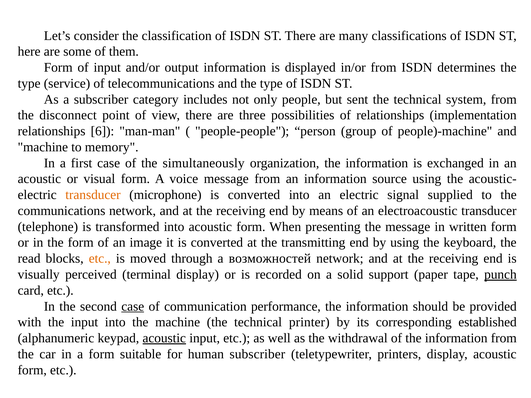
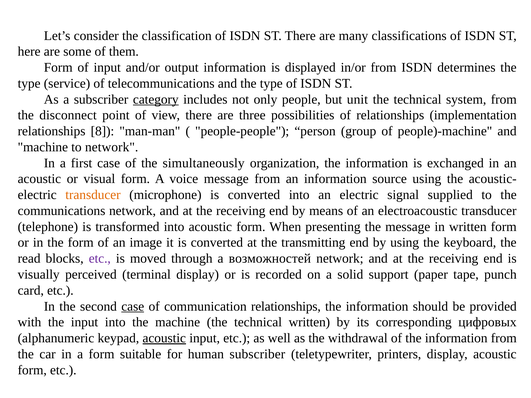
category underline: none -> present (156, 99)
sent: sent -> unit (357, 99)
6: 6 -> 8 (102, 131)
to memory: memory -> network (112, 147)
etc colour: orange -> purple (100, 259)
punch underline: present -> none (500, 275)
communication performance: performance -> relationships (286, 306)
technical printer: printer -> written (309, 322)
established: established -> цифровых (487, 322)
